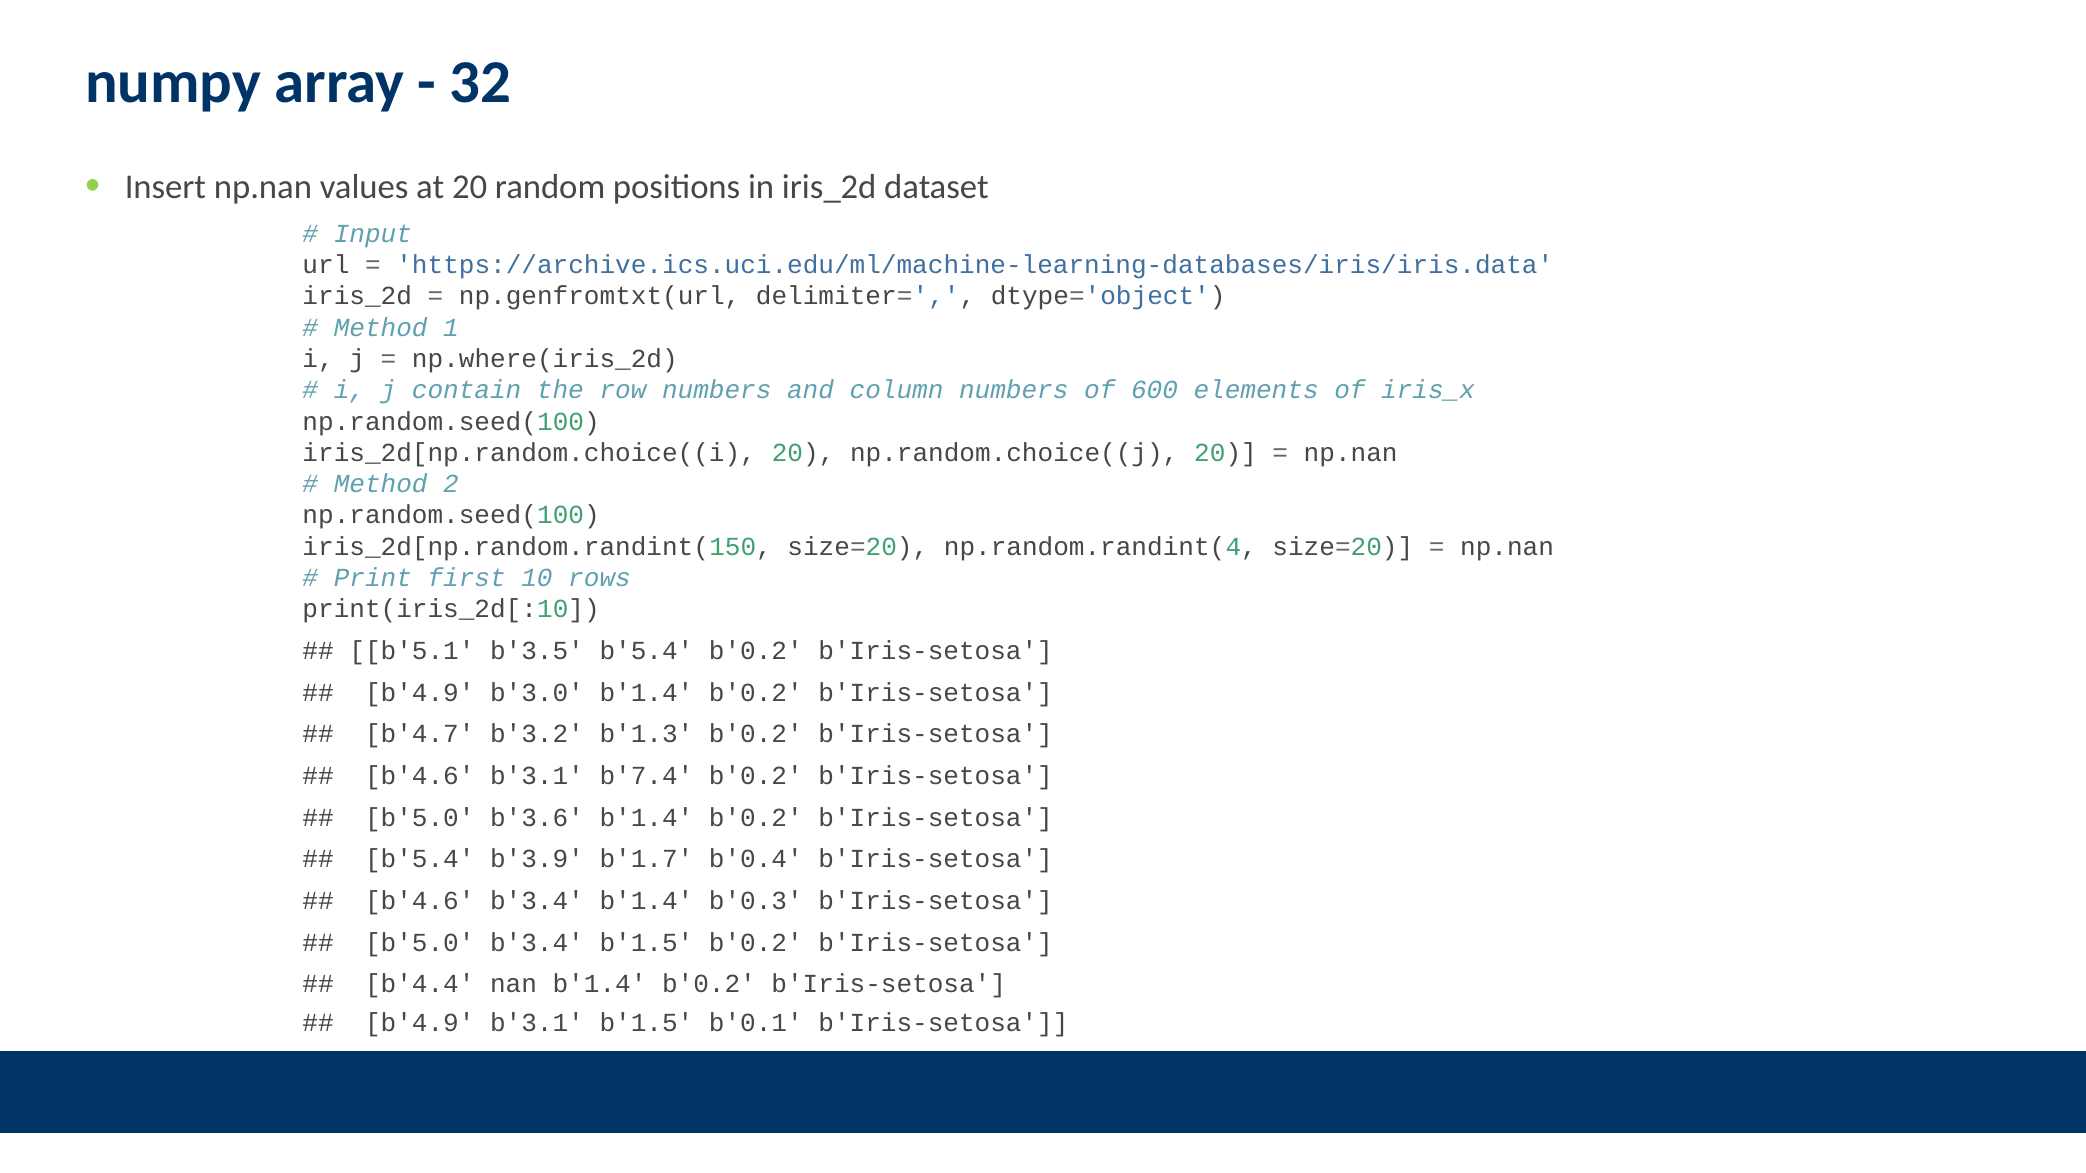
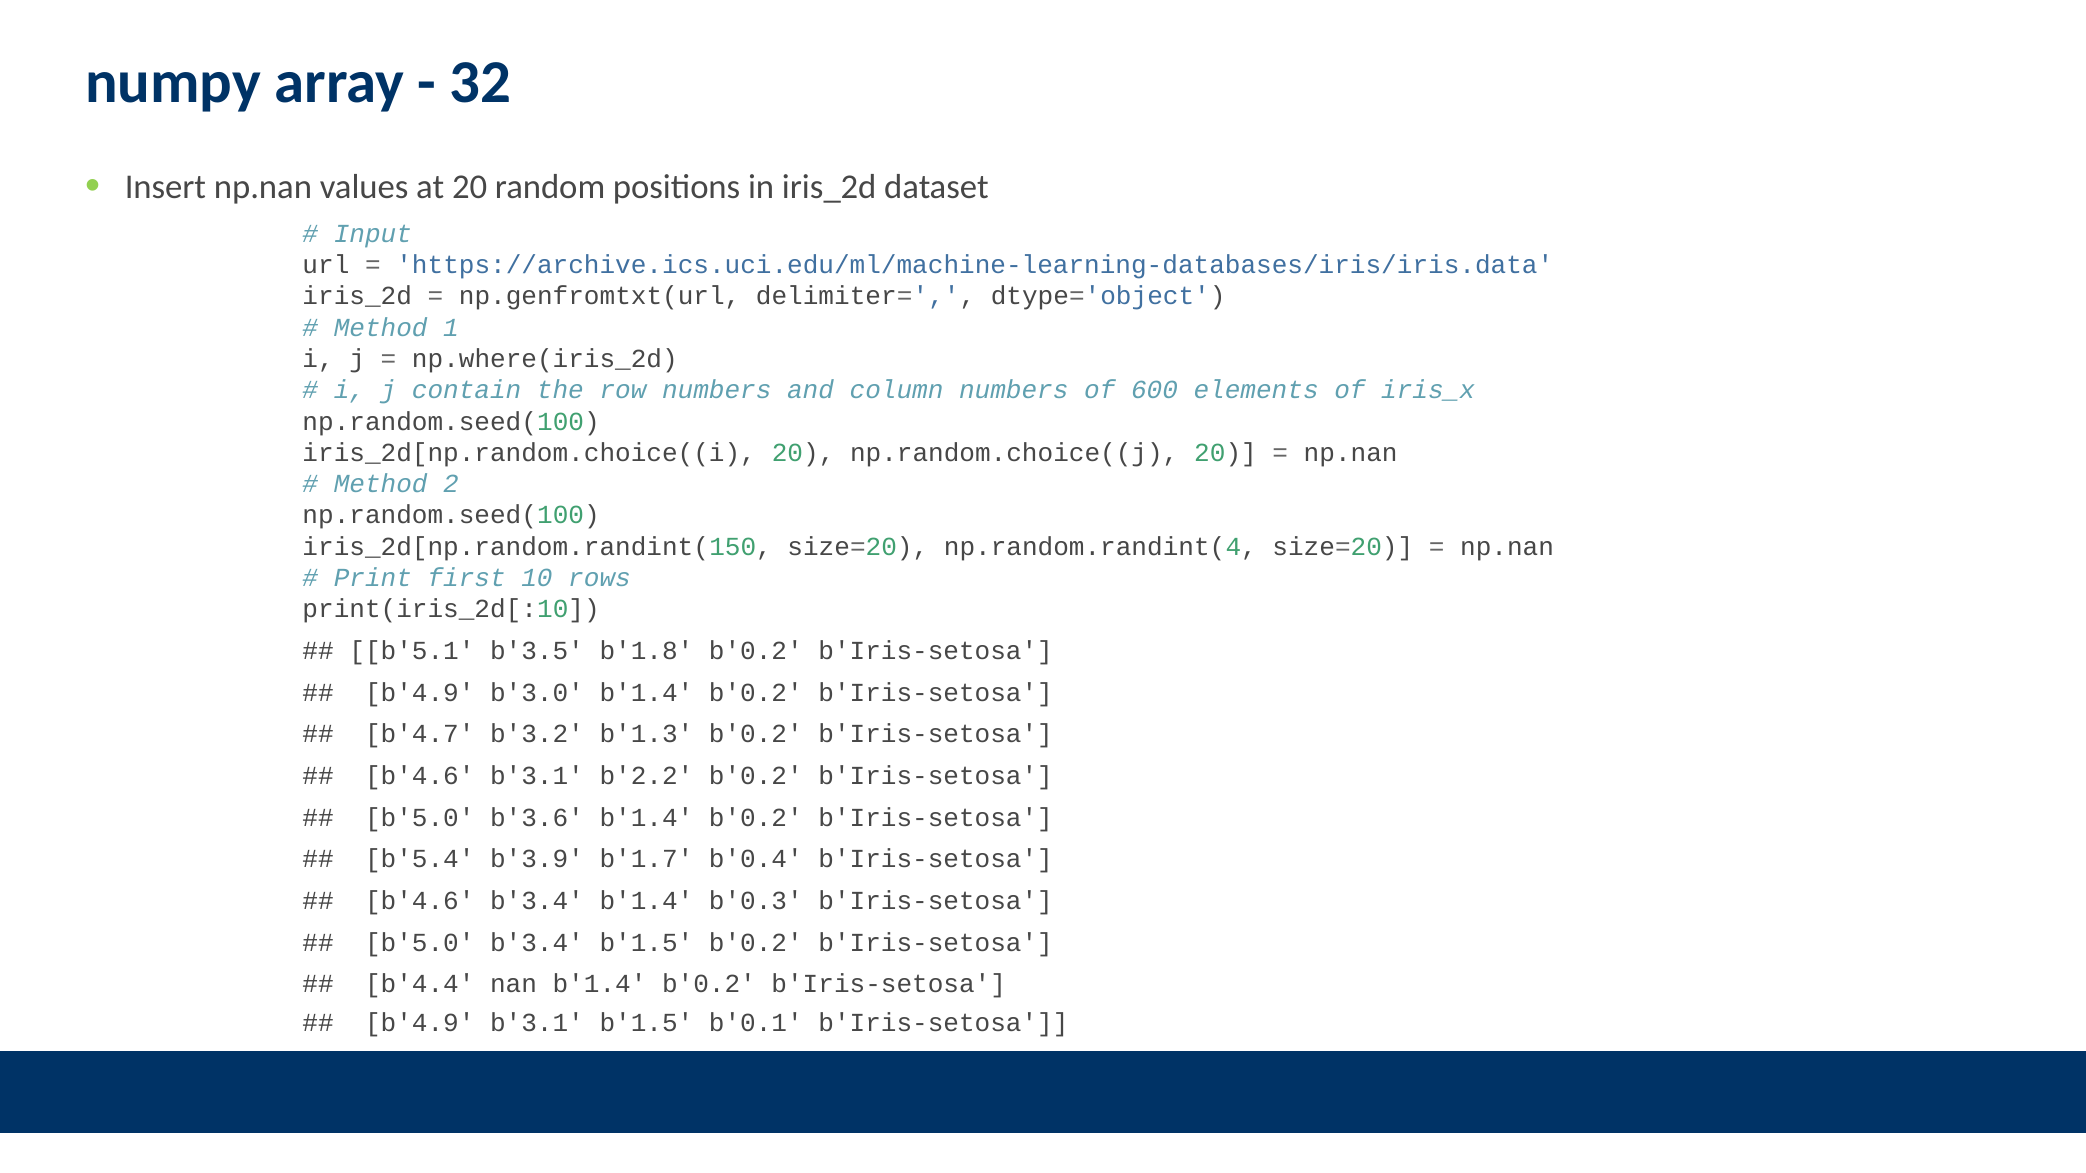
b'3.5 b'5.4: b'5.4 -> b'1.8 (646, 651)
b'7.4: b'7.4 -> b'2.2 (646, 776)
